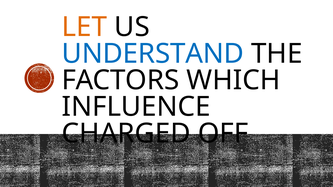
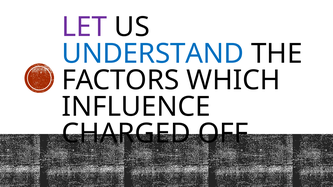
LET colour: orange -> purple (84, 27)
